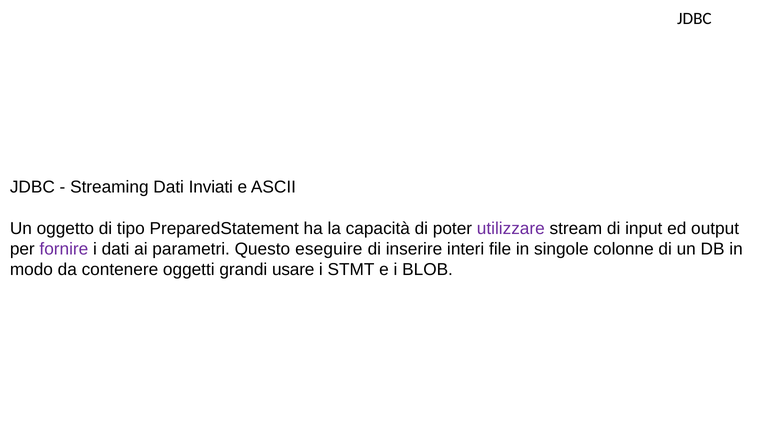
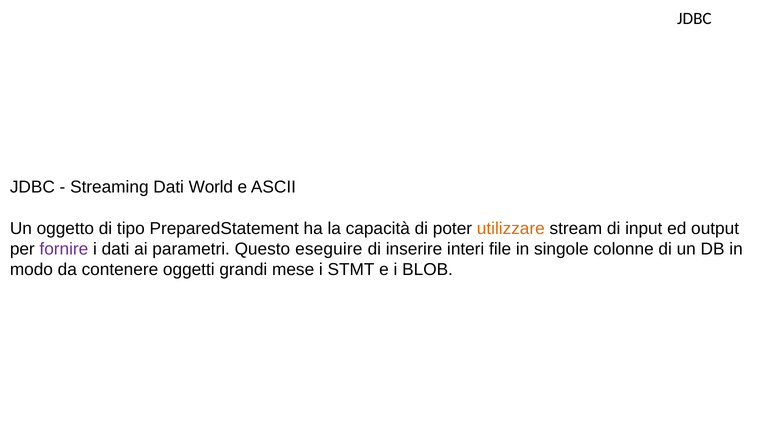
Inviati: Inviati -> World (211, 187)
utilizzare colour: purple -> orange (511, 229)
usare: usare -> mese (293, 270)
